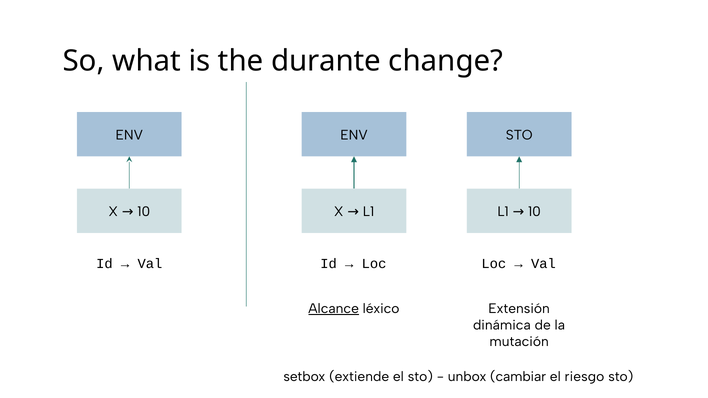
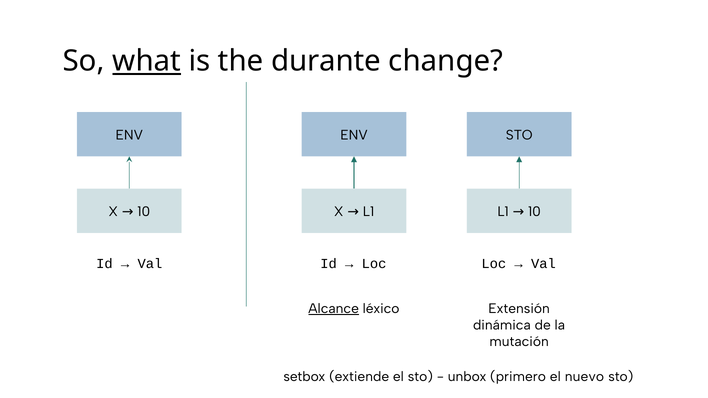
what underline: none -> present (147, 61)
cambiar: cambiar -> primero (518, 377)
riesgo: riesgo -> nuevo (584, 377)
